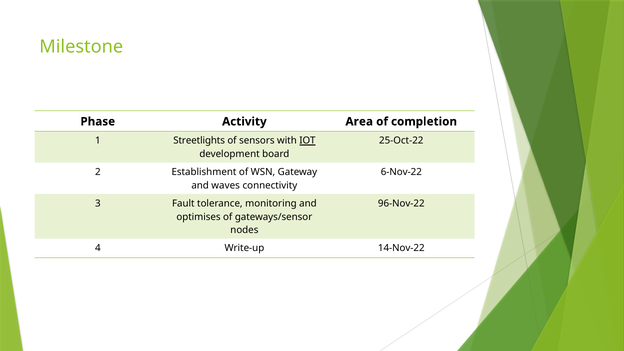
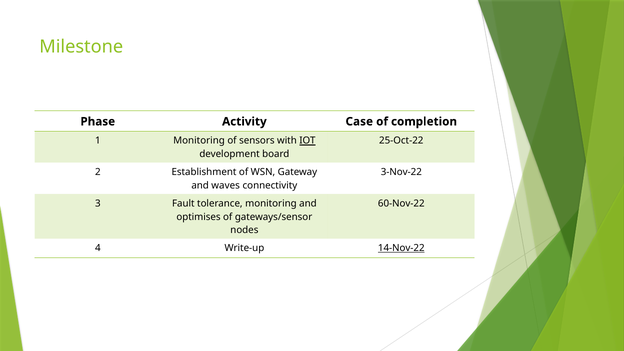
Area: Area -> Case (359, 122)
1 Streetlights: Streetlights -> Monitoring (199, 141)
6-Nov-22: 6-Nov-22 -> 3-Nov-22 (401, 172)
96-Nov-22: 96-Nov-22 -> 60-Nov-22 (401, 204)
14-Nov-22 underline: none -> present (401, 248)
